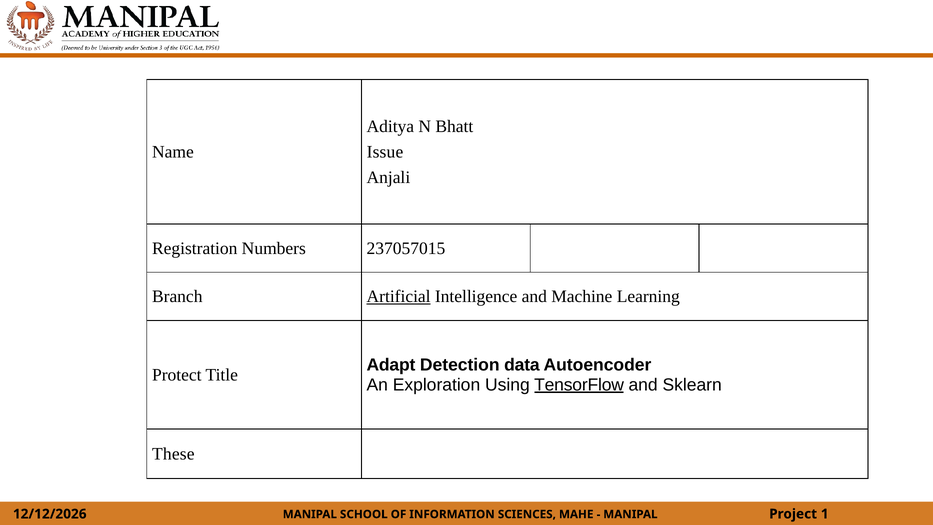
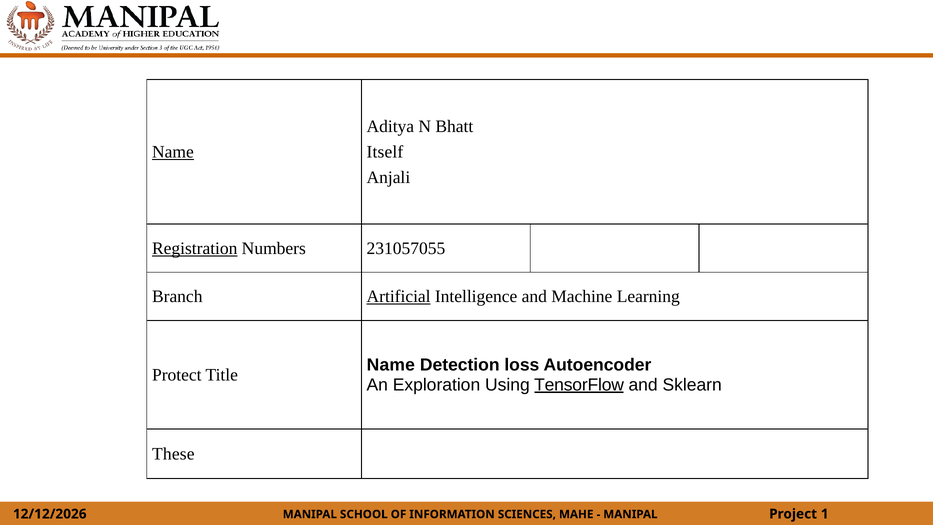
Name underline: none -> present (173, 152)
Issue: Issue -> Itself (385, 152)
Registration underline: none -> present (195, 248)
237057015: 237057015 -> 231057055 (406, 248)
Adapt: Adapt -> Name (391, 365)
data: data -> loss (522, 365)
